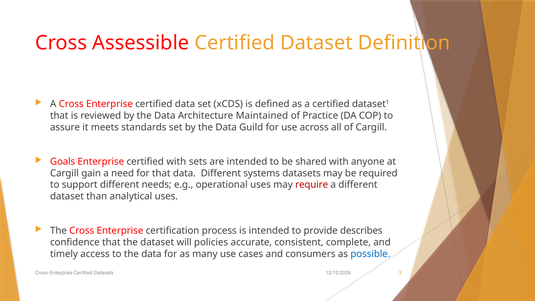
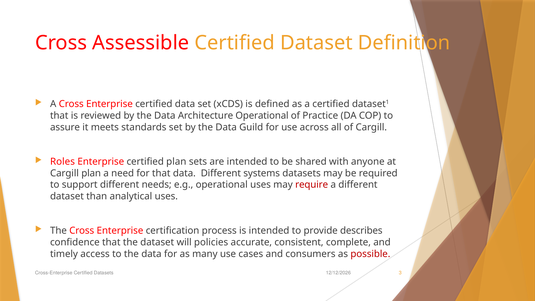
Architecture Maintained: Maintained -> Operational (262, 116)
Goals: Goals -> Roles (63, 162)
certified with: with -> plan (176, 162)
Cargill gain: gain -> plan (91, 173)
possible colour: blue -> red (370, 254)
